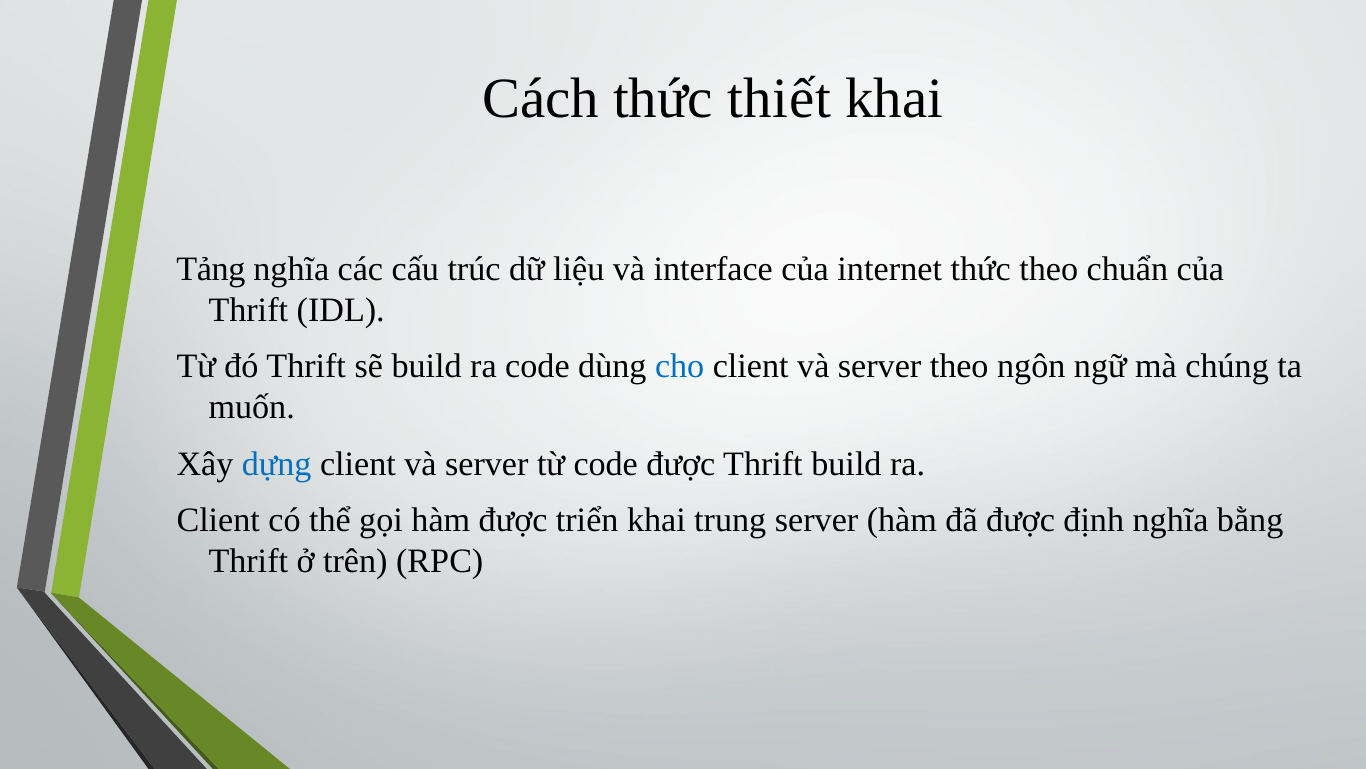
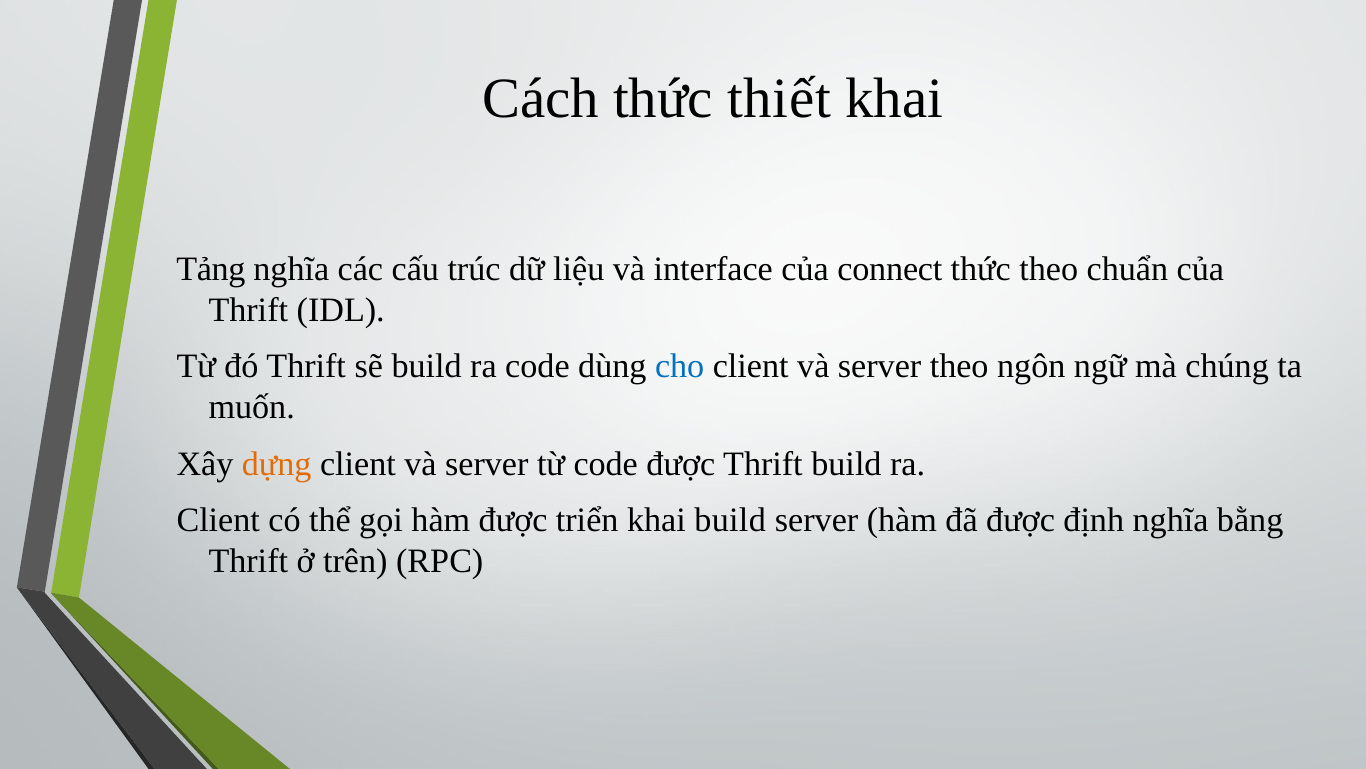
internet: internet -> connect (890, 269)
dựng colour: blue -> orange (277, 464)
khai trung: trung -> build (730, 520)
